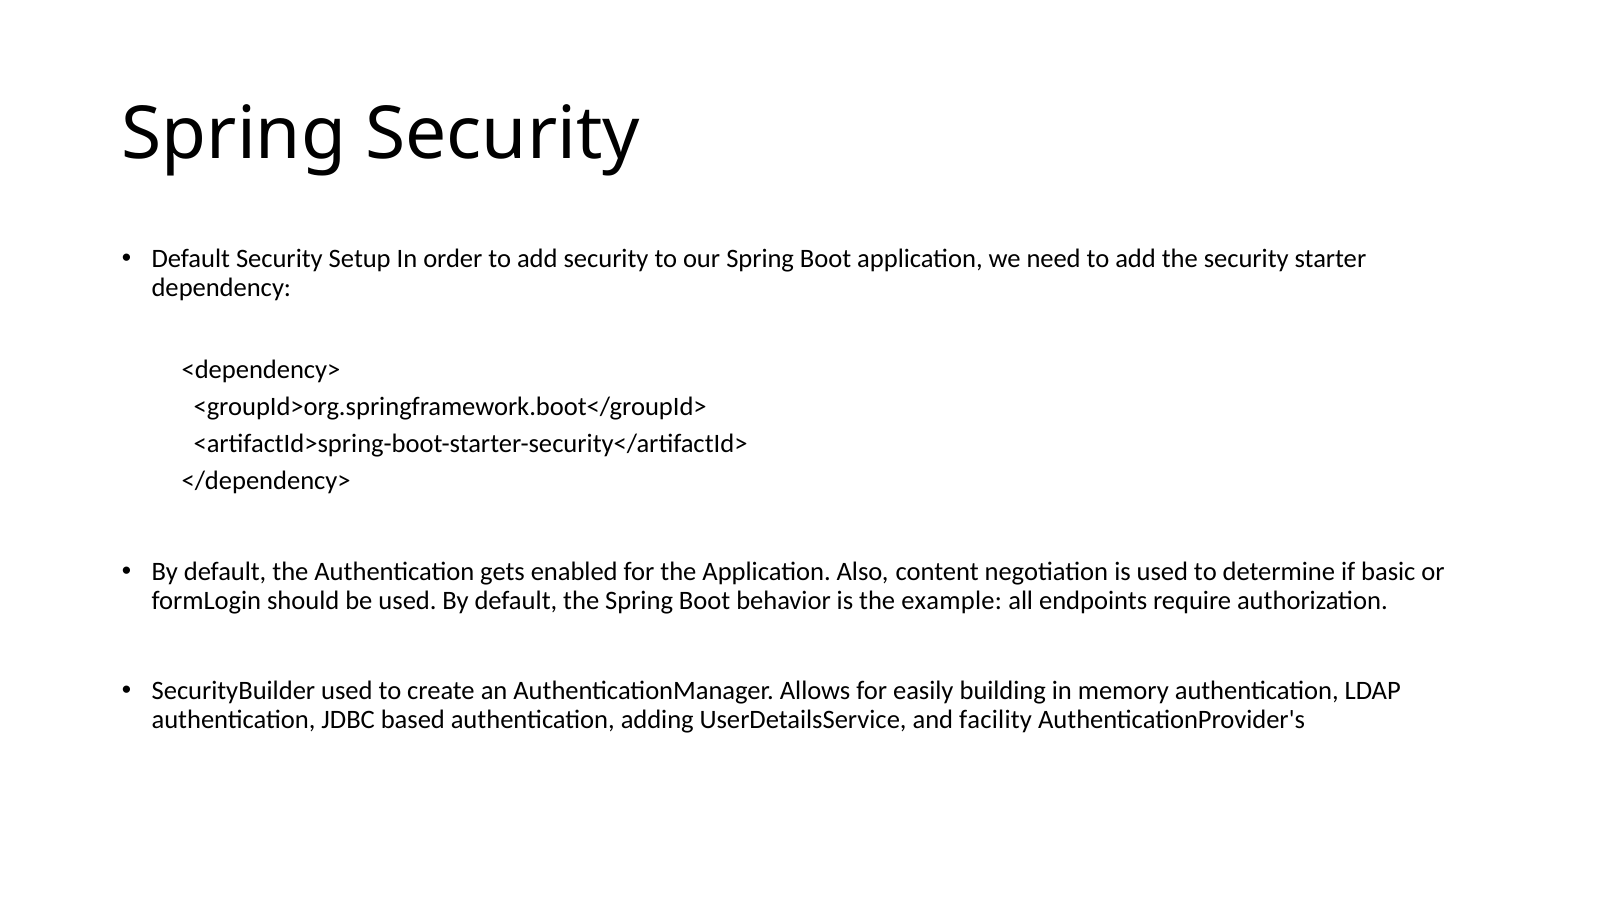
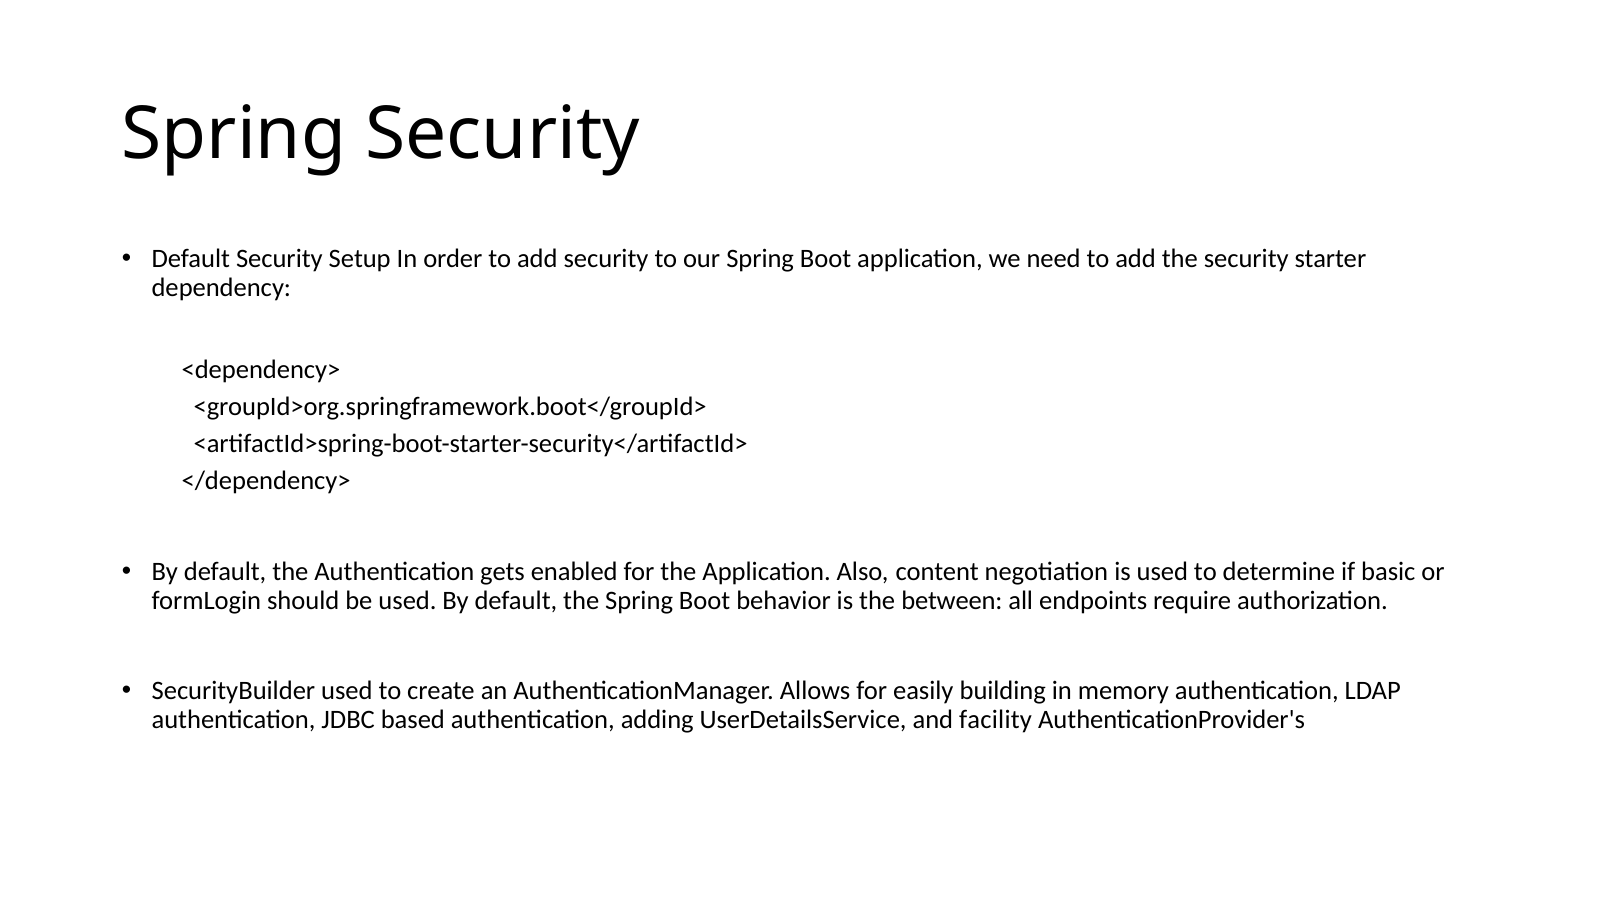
example: example -> between (952, 600)
